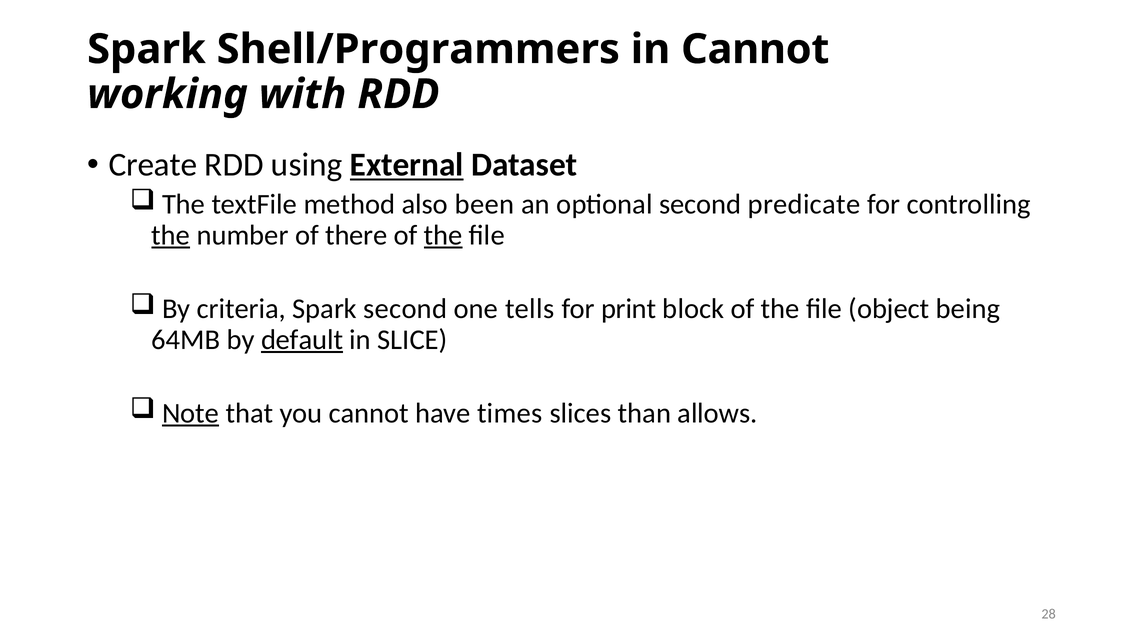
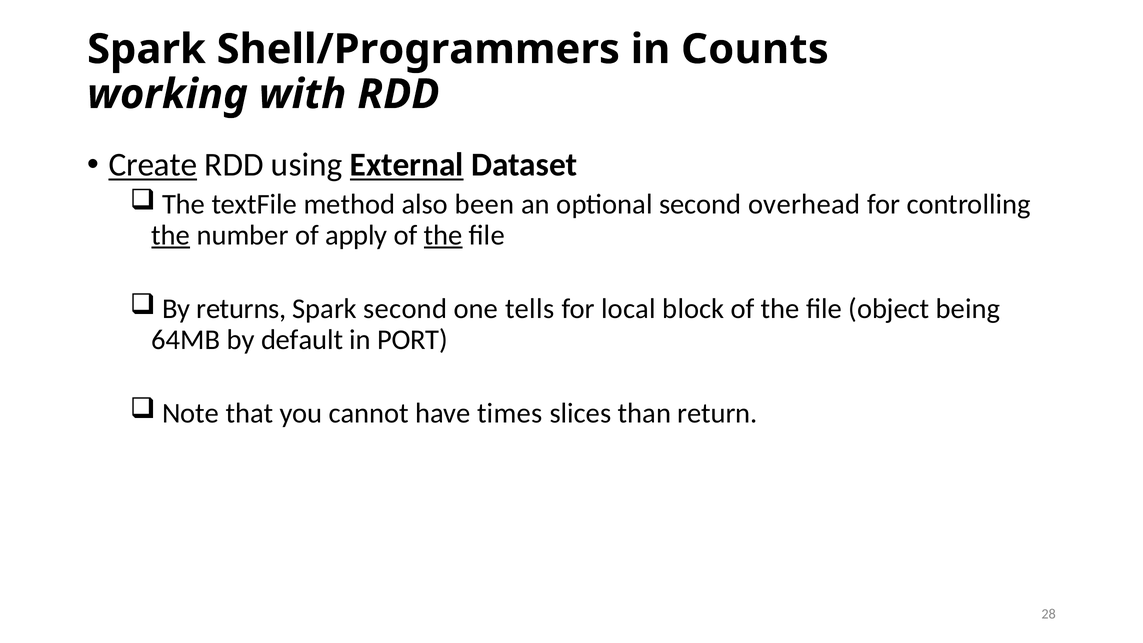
in Cannot: Cannot -> Counts (755, 49)
Create underline: none -> present (153, 165)
predicate: predicate -> overhead (804, 204)
there: there -> apply (356, 235)
criteria: criteria -> returns (241, 309)
print: print -> local (628, 309)
default underline: present -> none (302, 340)
SLICE: SLICE -> PORT (412, 340)
Note underline: present -> none (191, 413)
allows: allows -> return (717, 413)
